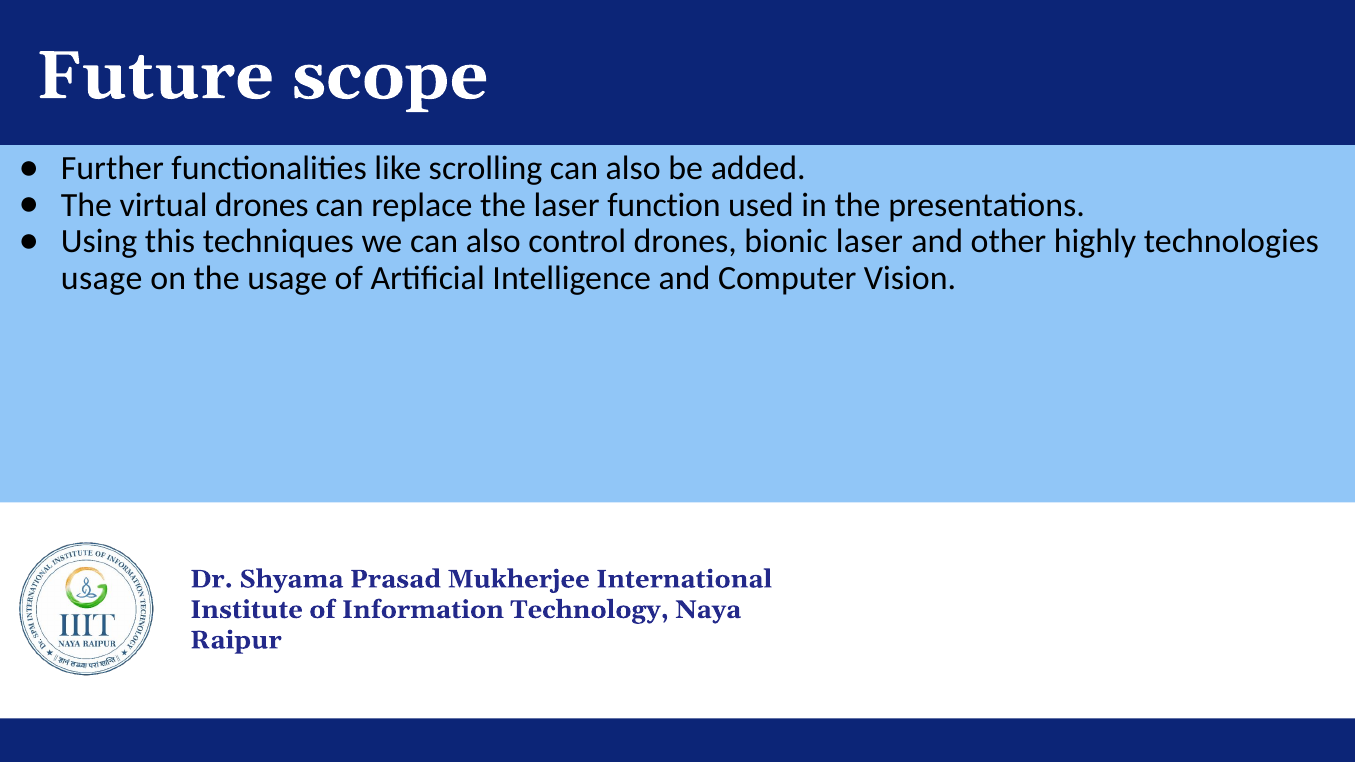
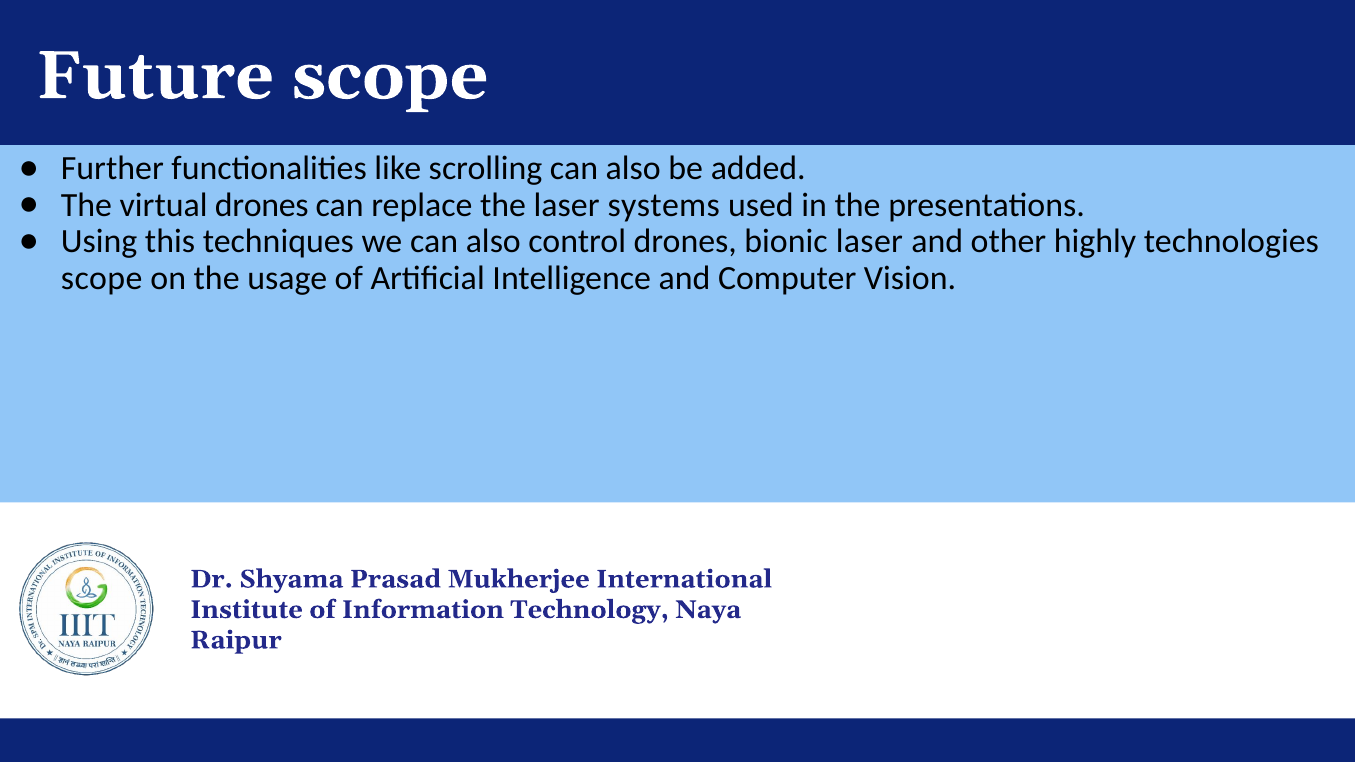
function: function -> systems (664, 205)
usage: usage -> scope (102, 278)
